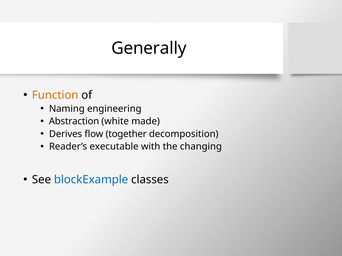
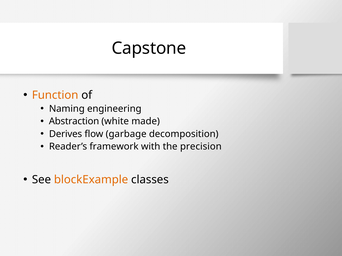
Generally: Generally -> Capstone (149, 48)
together: together -> garbage (126, 134)
executable: executable -> framework (114, 147)
changing: changing -> precision (201, 147)
blockExample colour: blue -> orange (91, 180)
